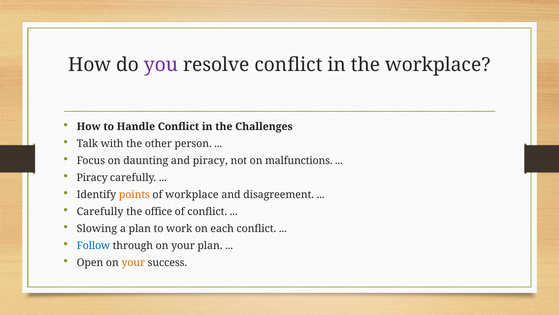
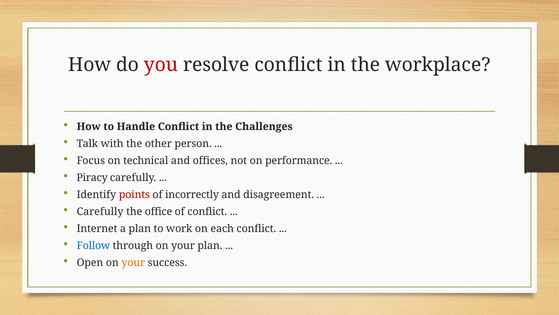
you colour: purple -> red (161, 65)
daunting: daunting -> technical (146, 160)
and piracy: piracy -> offices (210, 160)
malfunctions: malfunctions -> performance (299, 160)
points colour: orange -> red (134, 194)
of workplace: workplace -> incorrectly (192, 194)
Slowing: Slowing -> Internet (97, 228)
